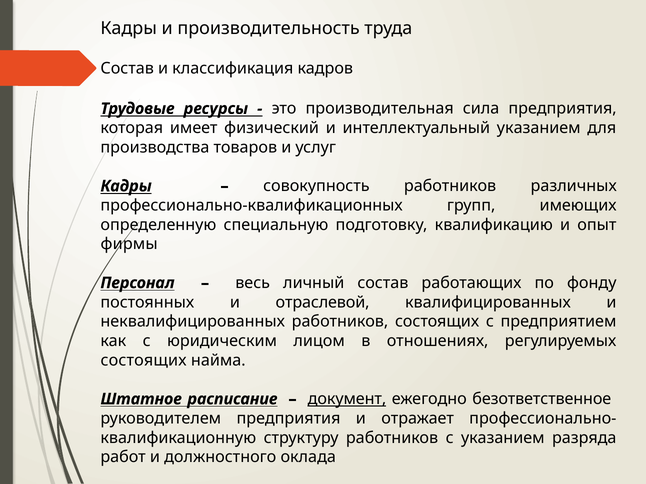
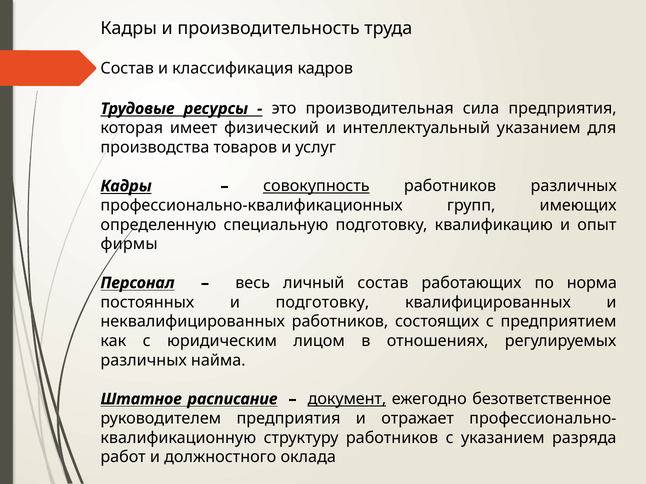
совокупность underline: none -> present (316, 186)
фонду: фонду -> норма (592, 283)
и отраслевой: отраслевой -> подготовку (322, 303)
состоящих: состоящих -> различных (144, 361)
